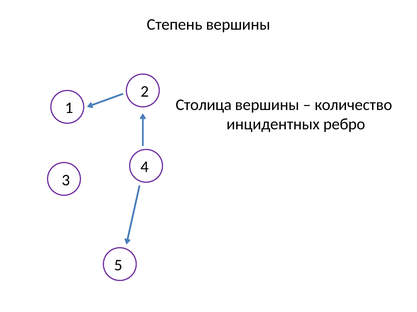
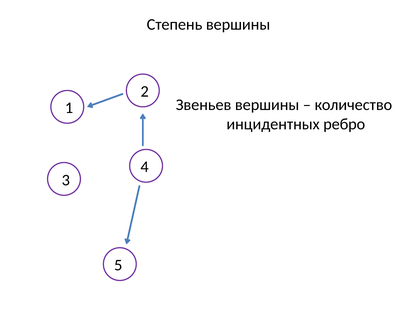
Столица: Столица -> Звеньев (204, 105)
